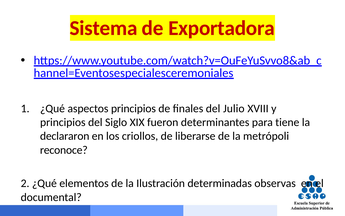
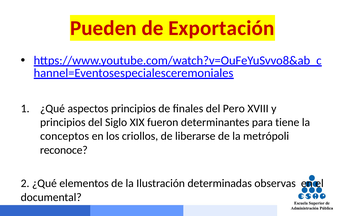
Sistema: Sistema -> Pueden (103, 28)
Exportadora: Exportadora -> Exportación (221, 28)
Julio: Julio -> Pero (234, 108)
declararon: declararon -> conceptos (65, 136)
